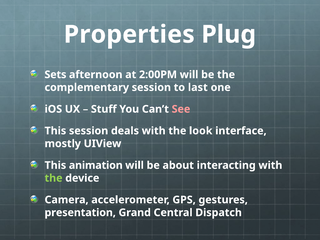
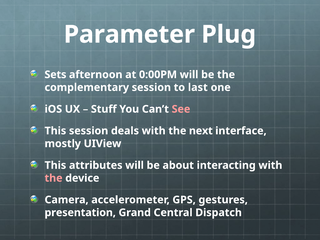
Properties: Properties -> Parameter (129, 34)
2:00PM: 2:00PM -> 0:00PM (158, 75)
look: look -> next (201, 131)
animation: animation -> attributes (96, 165)
the colour: light green -> pink (54, 178)
